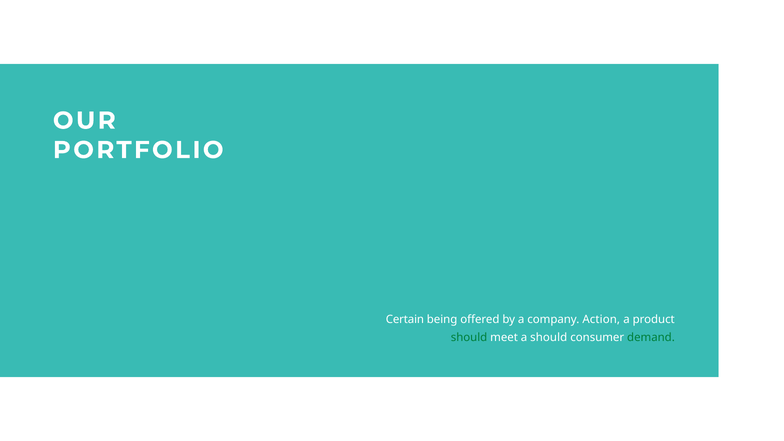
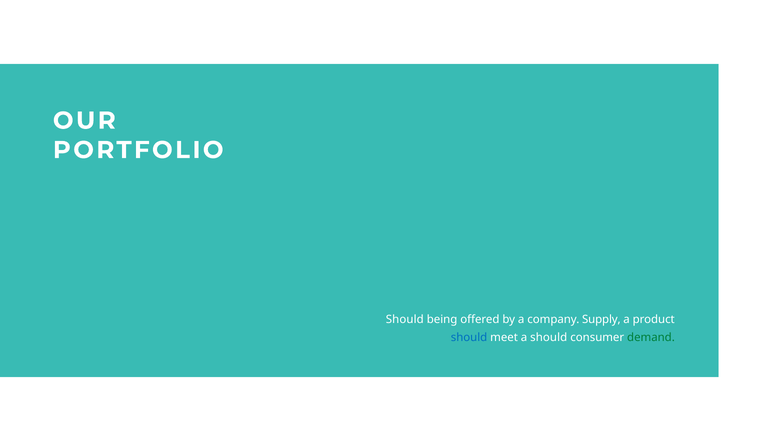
Certain: Certain -> Should (405, 320)
Action: Action -> Supply (601, 320)
should colour: green -> blue (469, 337)
